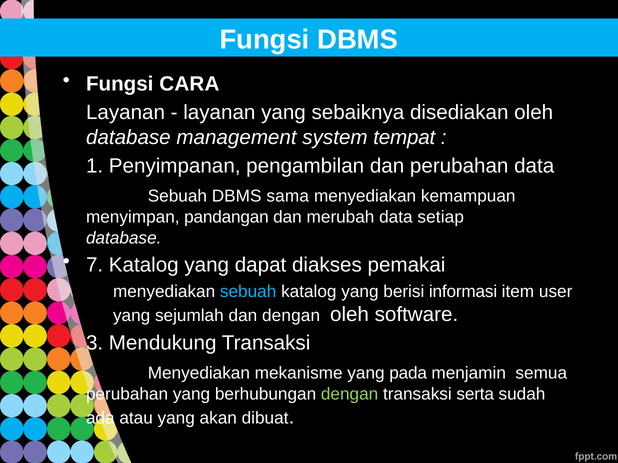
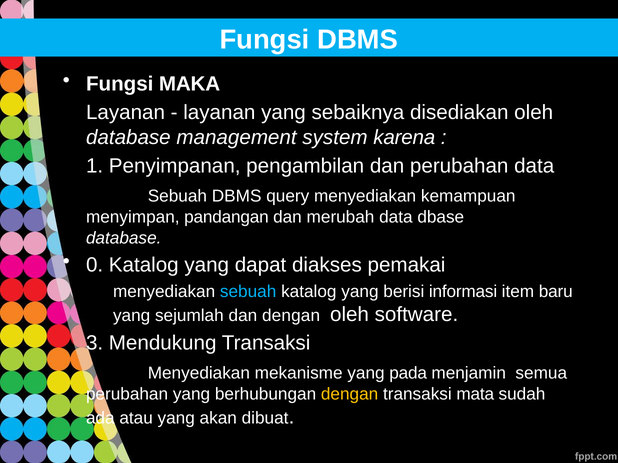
CARA: CARA -> MAKA (190, 84)
tempat: tempat -> karena (404, 137)
sama: sama -> query (288, 196)
setiap: setiap -> dbase (441, 217)
7: 7 -> 0 (95, 265)
user: user -> baru (556, 292)
dengan colour: light green -> yellow (350, 395)
serta: serta -> mata (475, 395)
